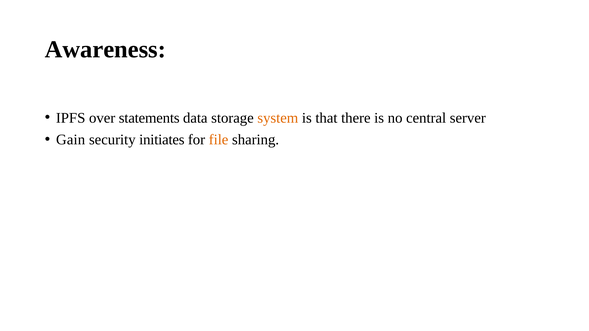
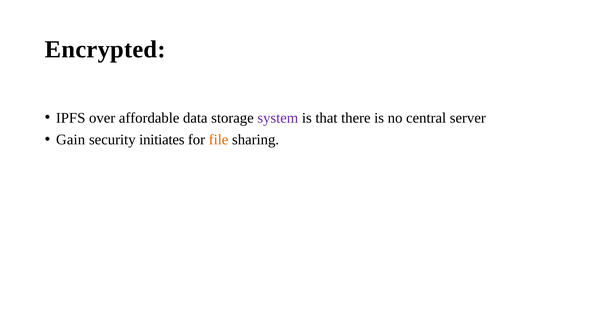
Awareness: Awareness -> Encrypted (105, 49)
statements: statements -> affordable (149, 118)
system colour: orange -> purple (278, 118)
